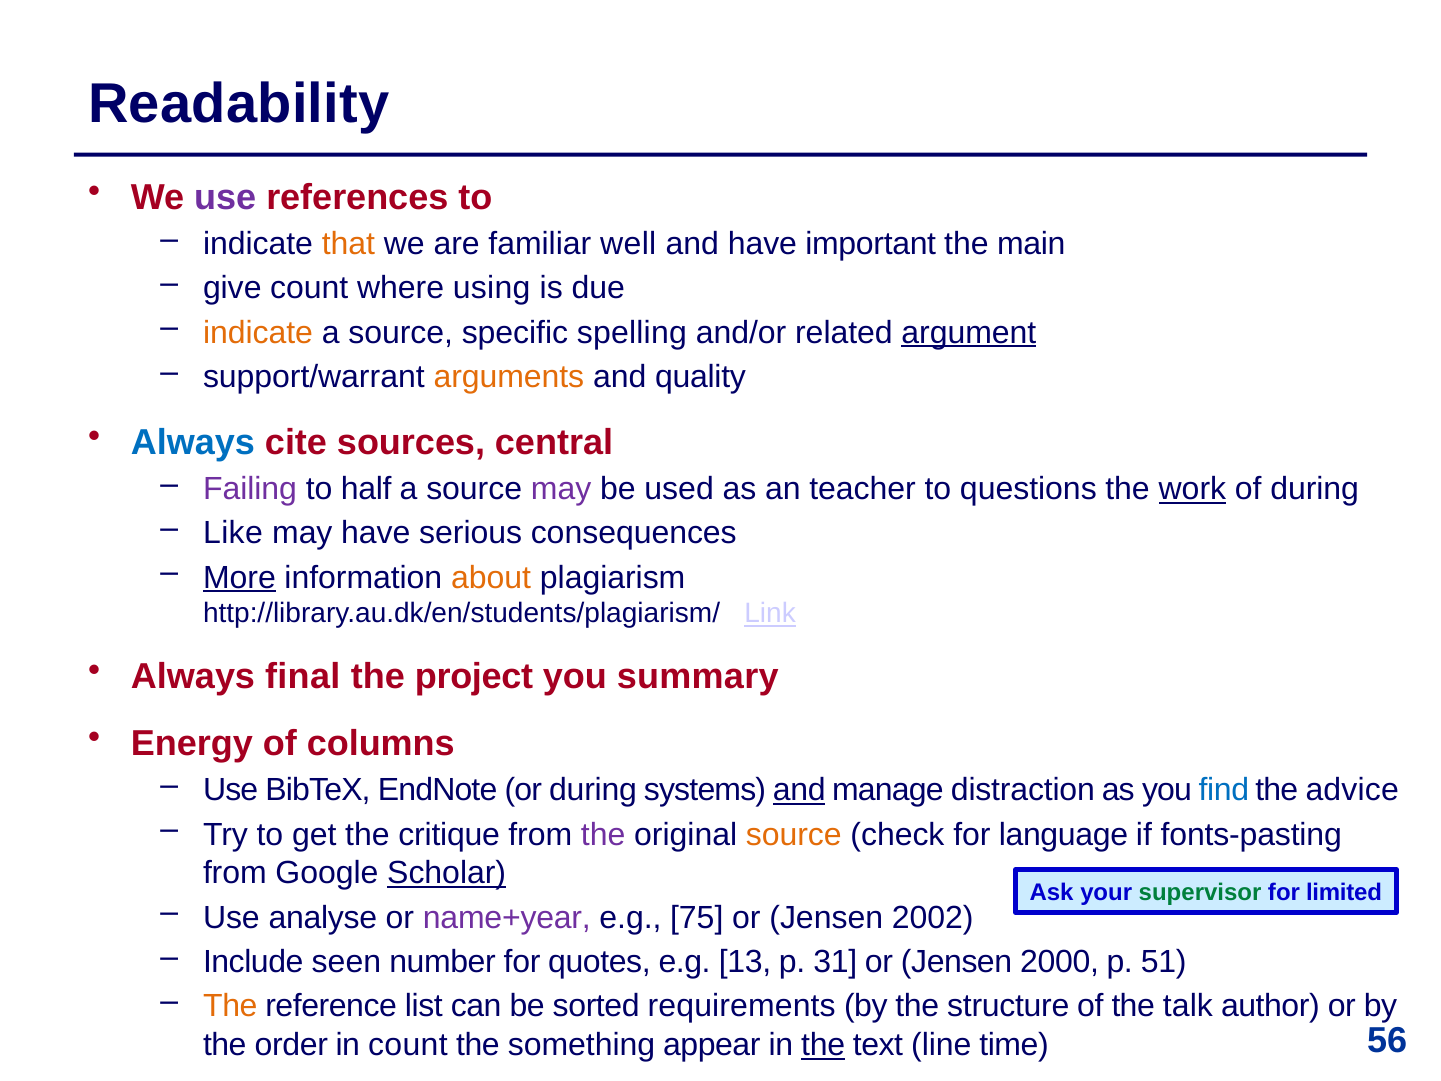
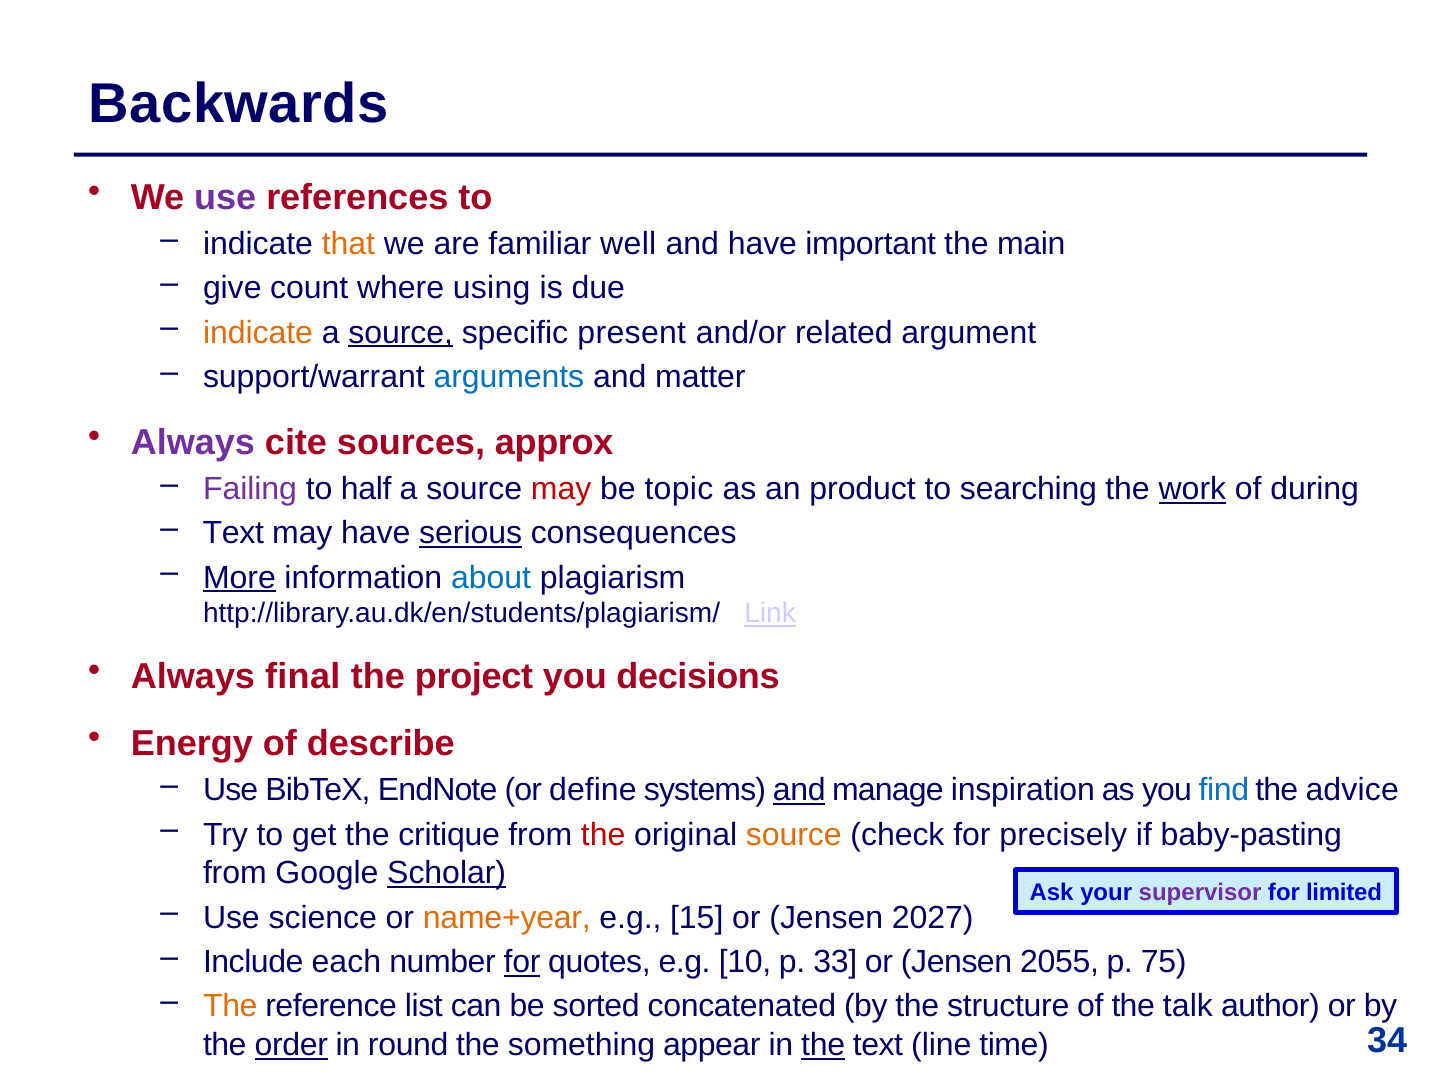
Readability: Readability -> Backwards (239, 104)
source underline: none -> present (401, 333)
spelling: spelling -> present (632, 333)
argument underline: present -> none (969, 333)
arguments colour: orange -> blue (509, 377)
quality: quality -> matter (700, 377)
Always colour: blue -> purple (193, 442)
central: central -> approx (554, 442)
may colour: purple -> red (561, 489)
used: used -> topic (679, 489)
teacher: teacher -> product (863, 489)
questions: questions -> searching (1028, 489)
Like: Like -> Text (233, 533)
serious underline: none -> present (471, 533)
about colour: orange -> blue (491, 578)
summary: summary -> decisions (698, 676)
columns: columns -> describe (381, 744)
or during: during -> define (593, 790)
distraction: distraction -> inspiration (1023, 790)
the colour: purple -> red (603, 834)
language: language -> precisely (1063, 834)
fonts-pasting: fonts-pasting -> baby-pasting (1251, 834)
supervisor colour: green -> purple (1200, 893)
analyse: analyse -> science (323, 917)
name+year colour: purple -> orange (507, 917)
75: 75 -> 15 (697, 917)
2002: 2002 -> 2027 (933, 917)
seen: seen -> each (346, 962)
for underline: none -> present (522, 962)
13: 13 -> 10 (745, 962)
31: 31 -> 33 (835, 962)
2000: 2000 -> 2055 (1060, 962)
51: 51 -> 75 (1164, 962)
requirements: requirements -> concatenated (742, 1006)
order underline: none -> present (291, 1045)
in count: count -> round (408, 1045)
56: 56 -> 34 (1387, 1040)
